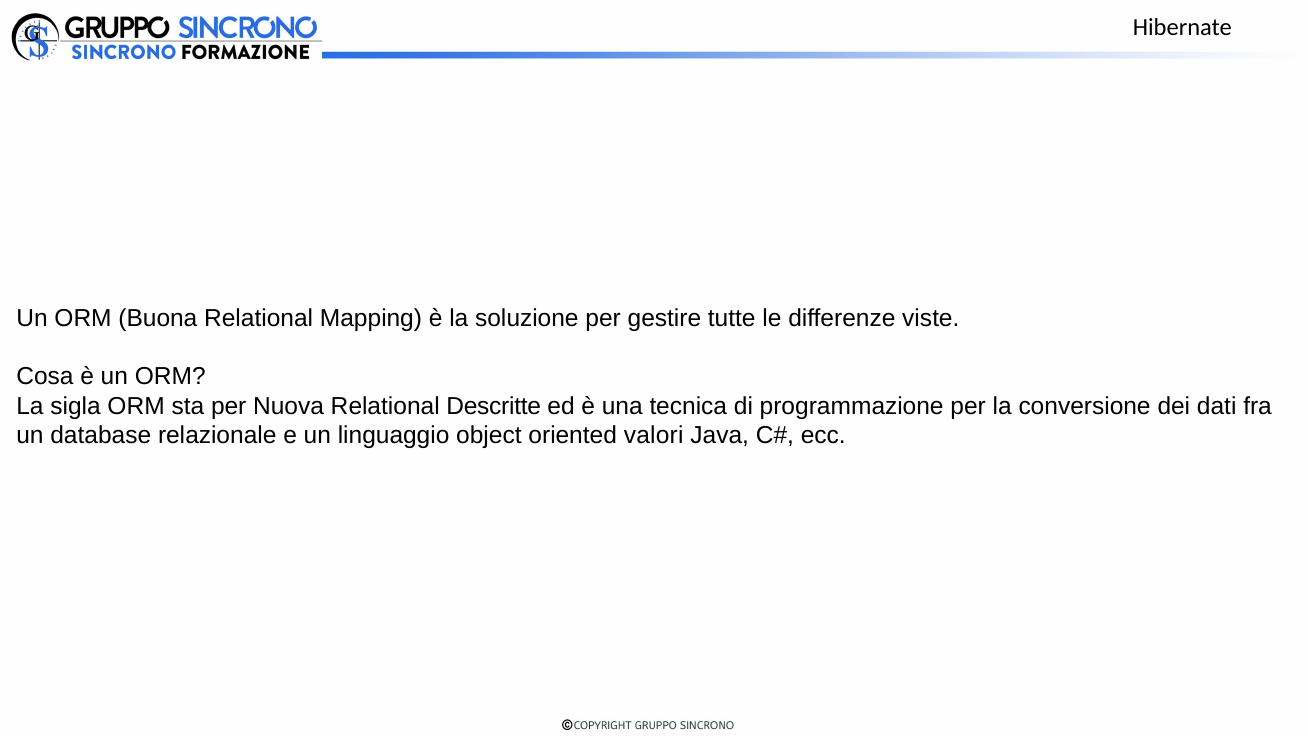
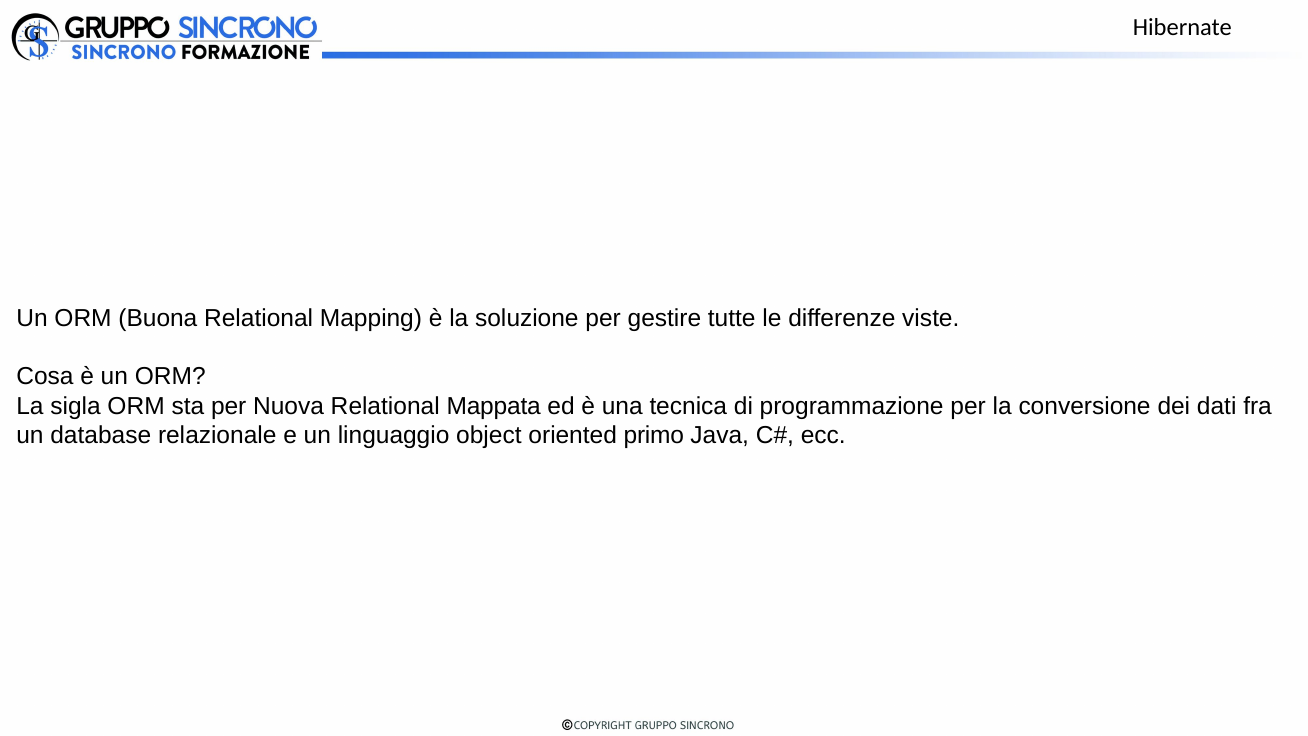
Descritte: Descritte -> Mappata (494, 406)
valori: valori -> primo (654, 436)
